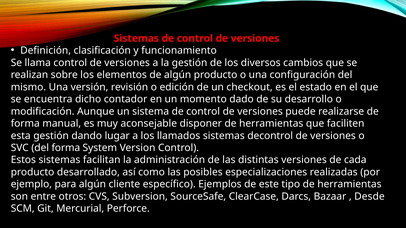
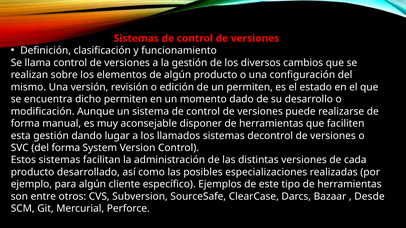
un checkout: checkout -> permiten (250, 87)
dicho contador: contador -> permiten (126, 99)
